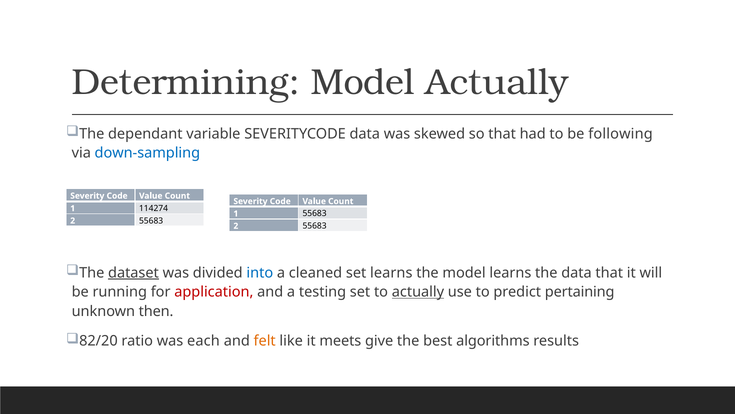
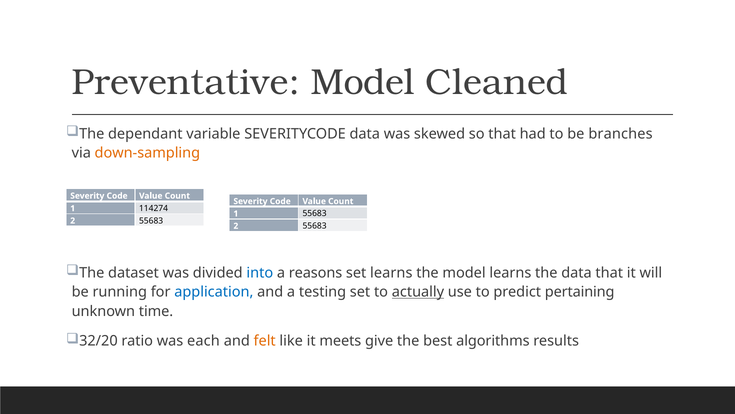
Determining: Determining -> Preventative (186, 82)
Model Actually: Actually -> Cleaned (497, 82)
following: following -> branches (621, 134)
down-sampling colour: blue -> orange (147, 153)
dataset underline: present -> none (133, 272)
cleaned: cleaned -> reasons (316, 272)
application colour: red -> blue (214, 292)
then: then -> time (156, 311)
82/20: 82/20 -> 32/20 (98, 341)
